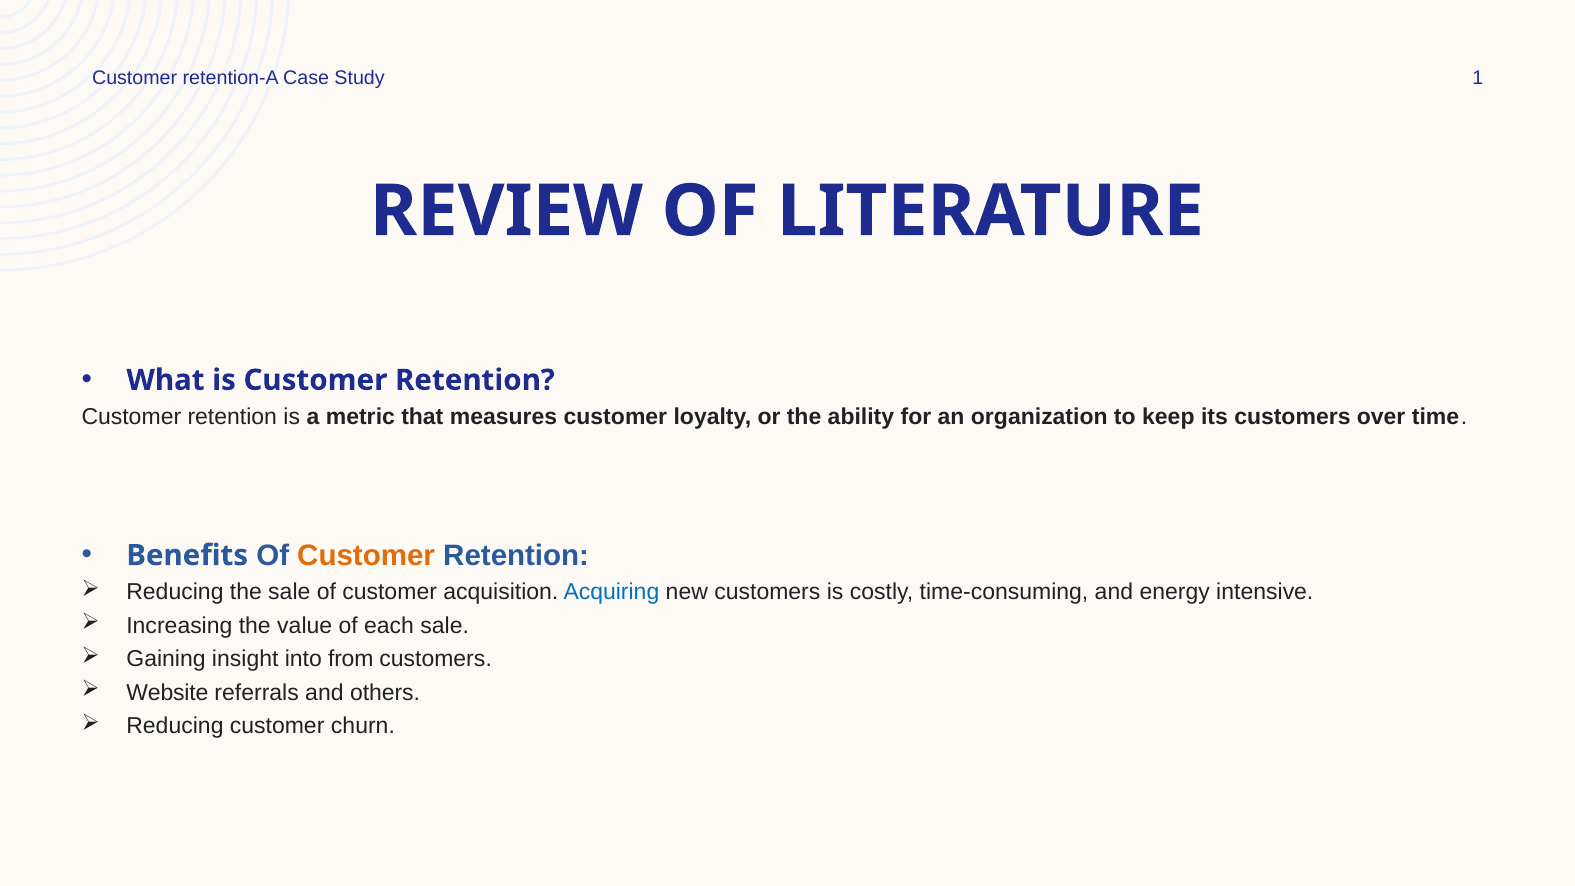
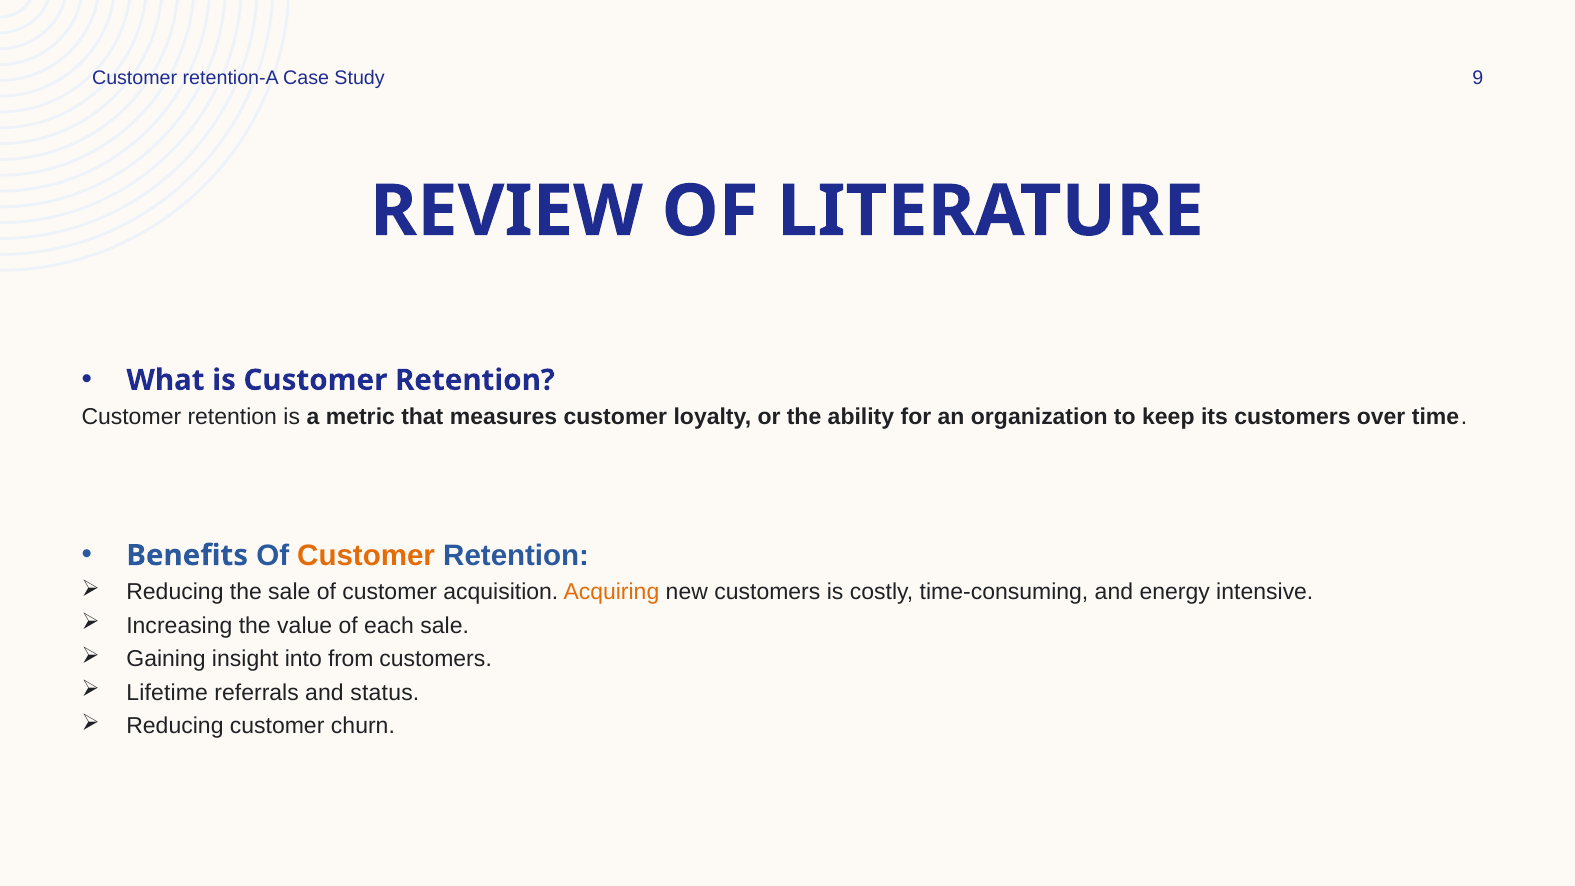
1: 1 -> 9 (1478, 78)
Acquiring colour: blue -> orange (611, 592)
Website: Website -> Lifetime (167, 693)
others: others -> status (385, 693)
